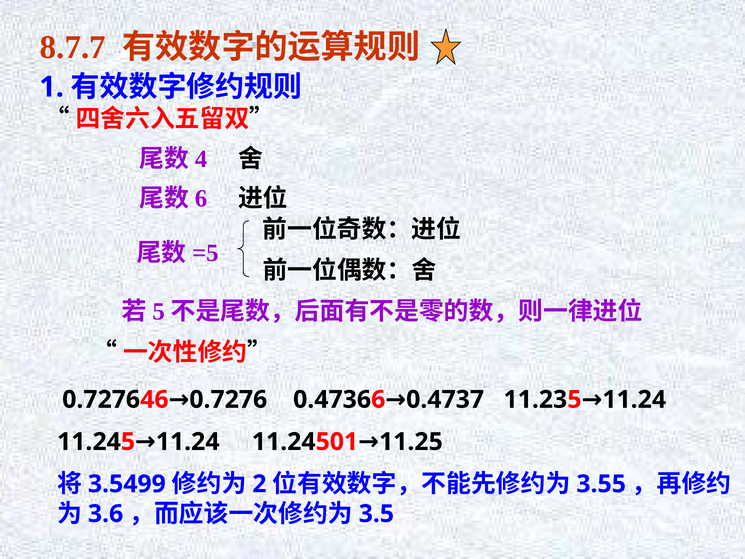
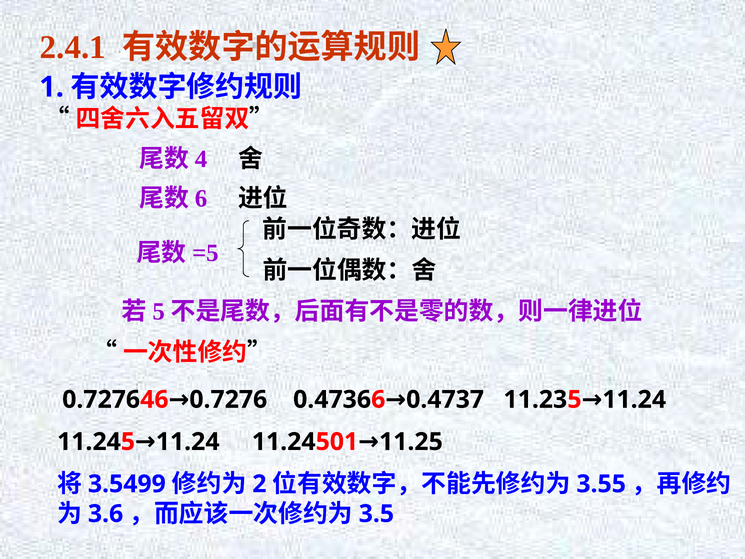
8.7.7: 8.7.7 -> 2.4.1 (73, 47)
